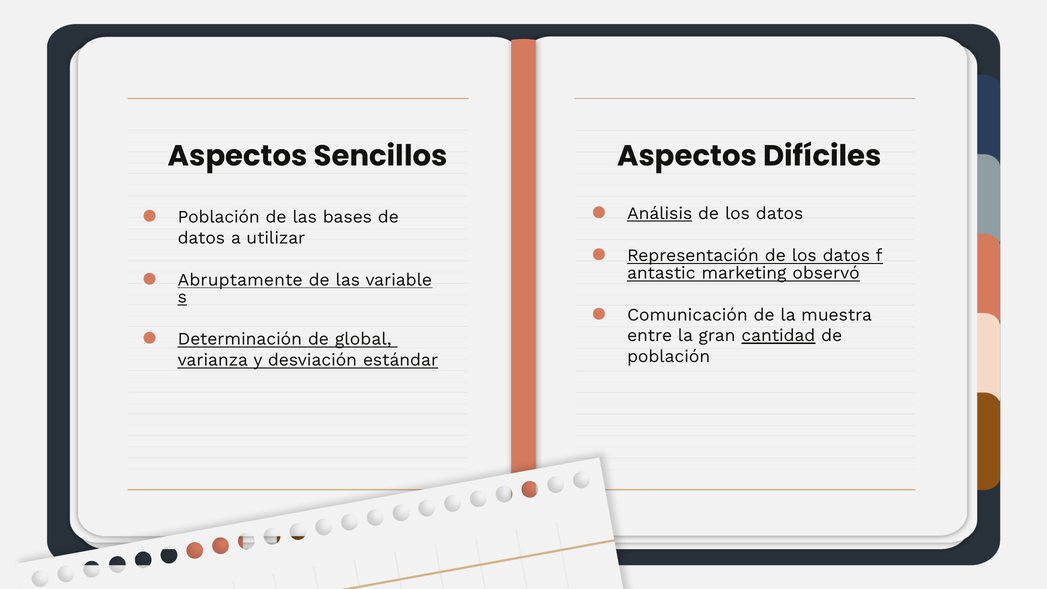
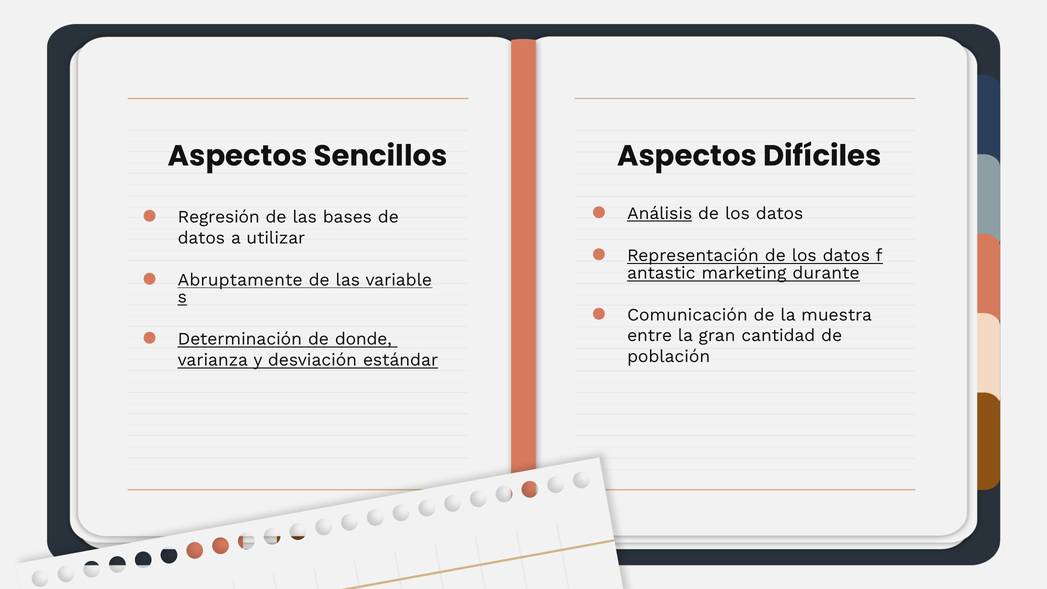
Población: Población -> Regresión (219, 217)
observó: observó -> durante (826, 273)
cantidad underline: present -> none (778, 336)
global: global -> donde (363, 339)
